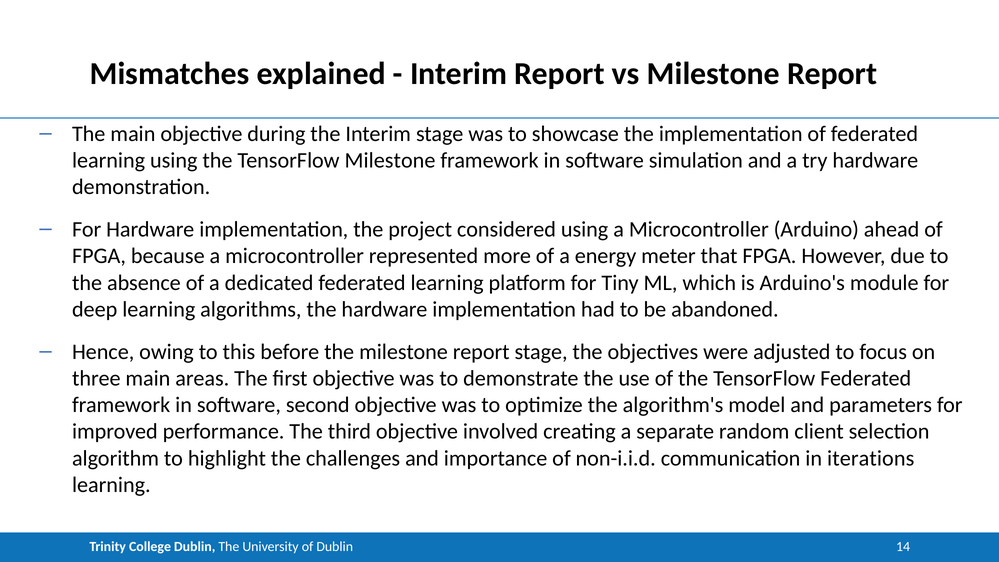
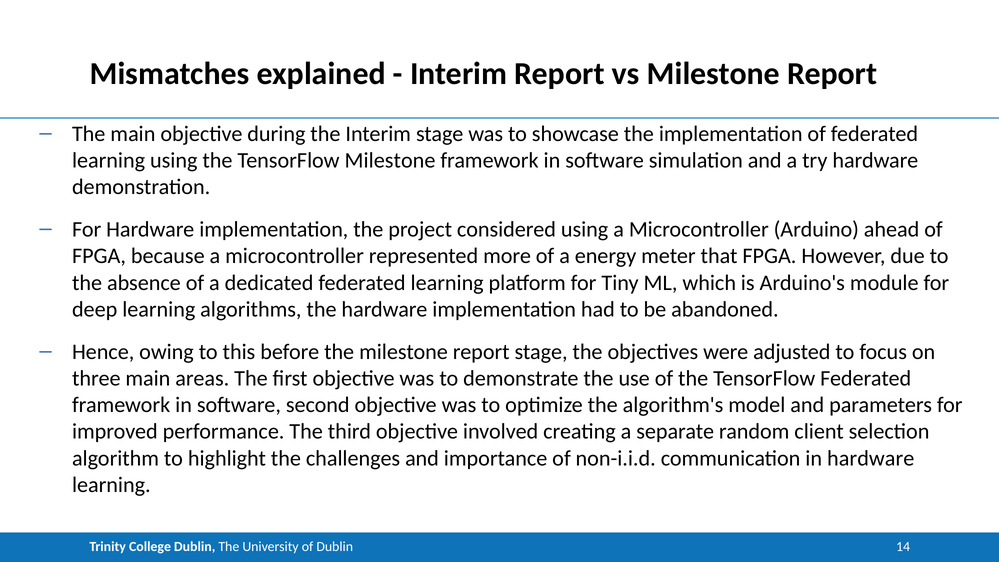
in iterations: iterations -> hardware (871, 458)
